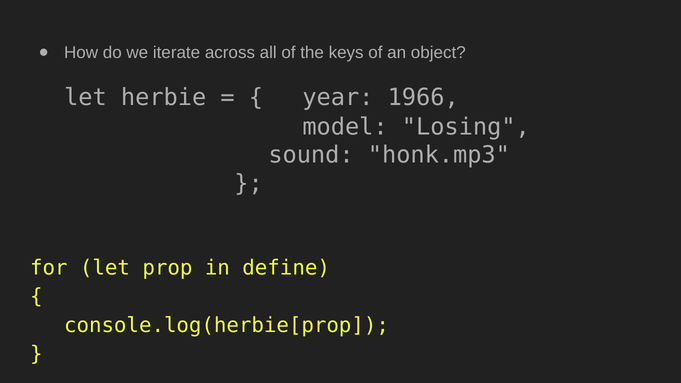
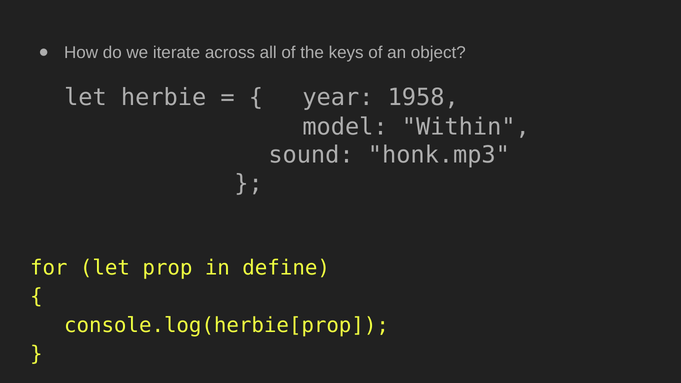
1966: 1966 -> 1958 (423, 97)
Losing: Losing -> Within (466, 127)
